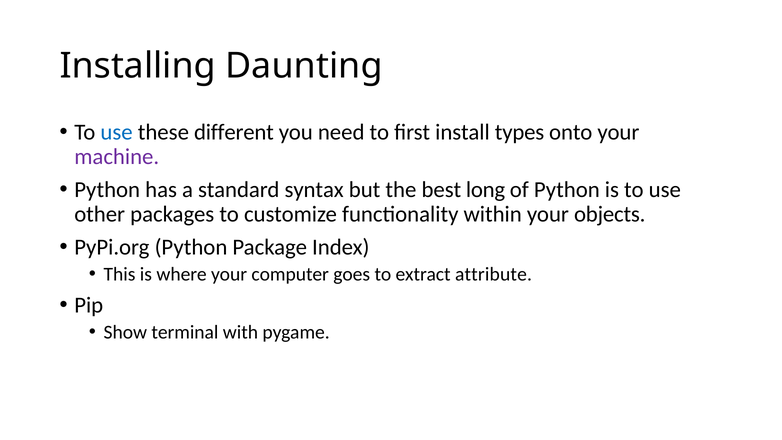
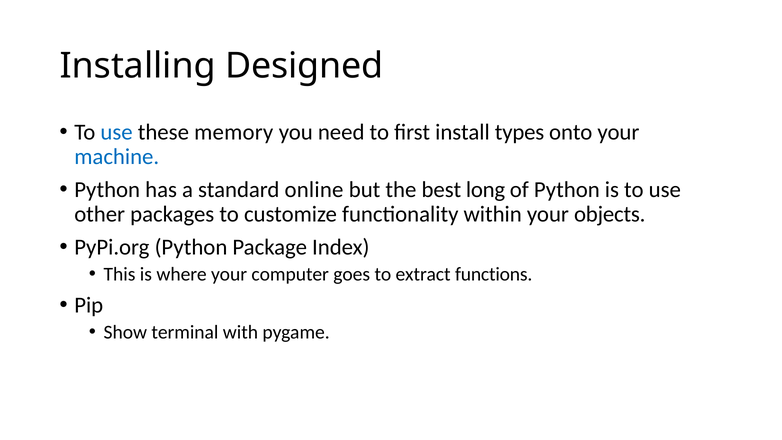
Daunting: Daunting -> Designed (304, 66)
different: different -> memory (234, 132)
machine colour: purple -> blue (117, 157)
syntax: syntax -> online (314, 190)
attribute: attribute -> functions (494, 274)
